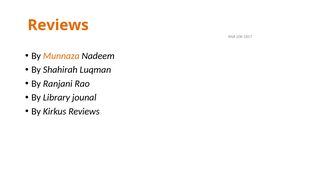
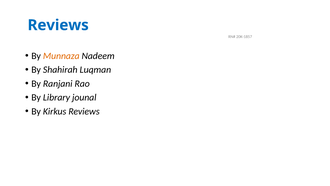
Reviews colour: orange -> blue (58, 25)
